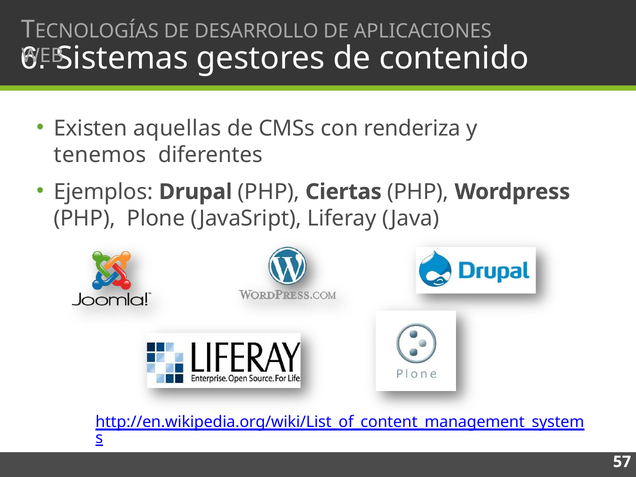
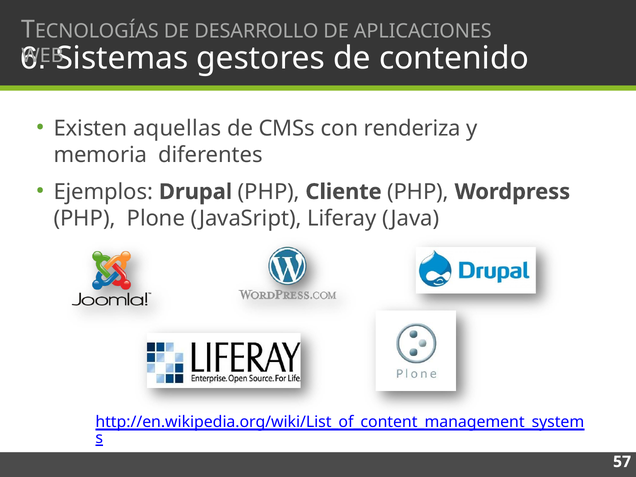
tenemos: tenemos -> memoria (100, 155)
Ciertas: Ciertas -> Cliente (344, 192)
